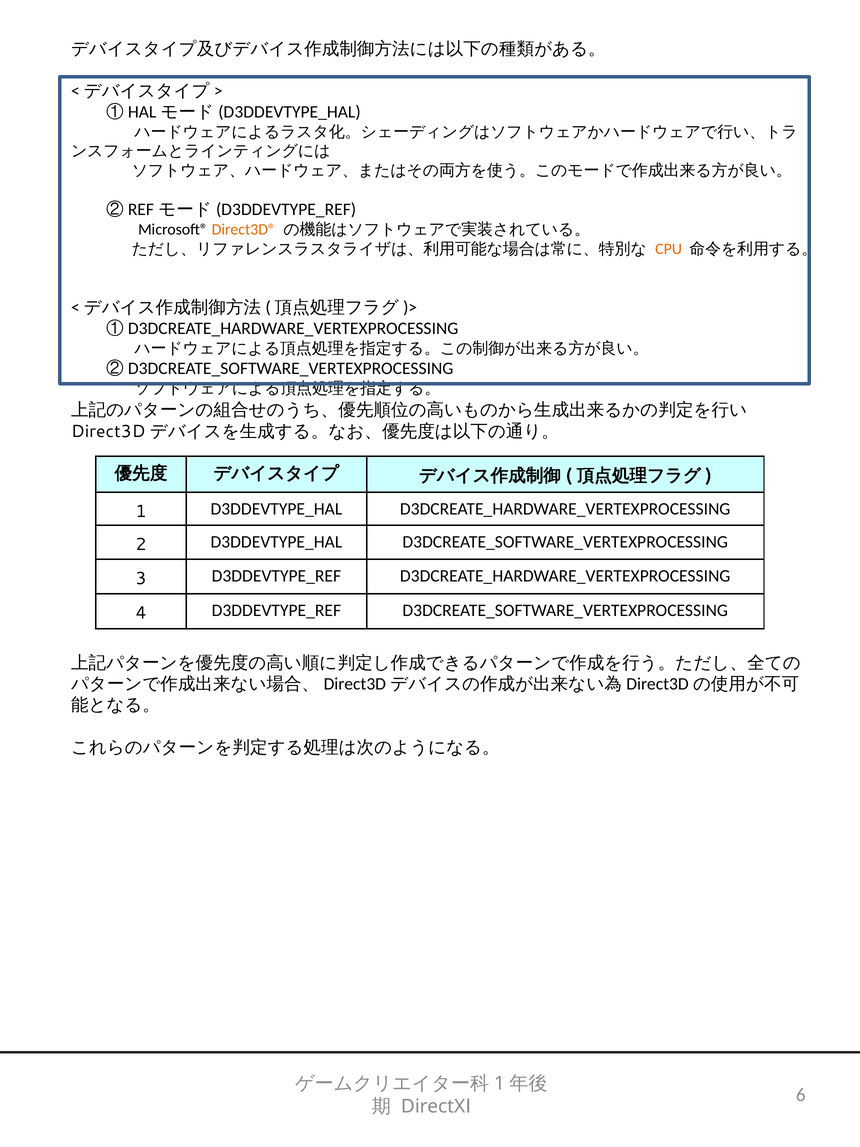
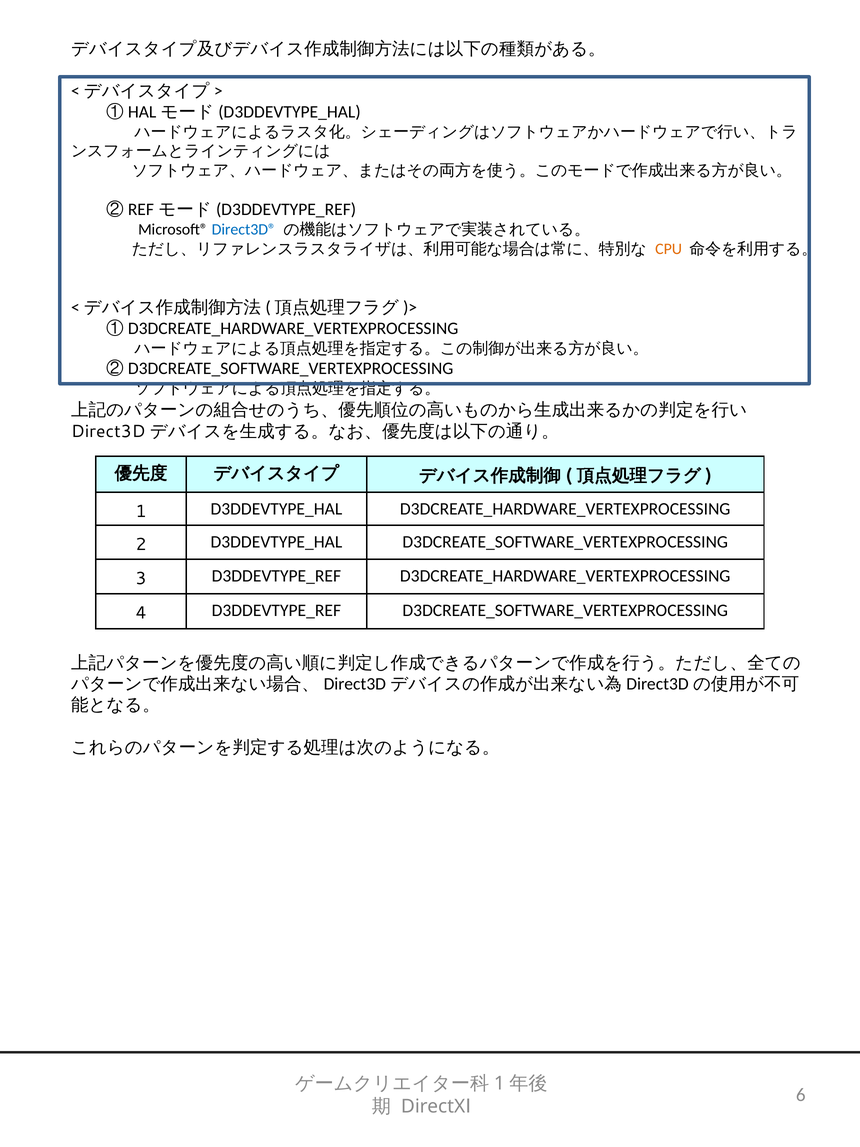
Direct3D® colour: orange -> blue (244, 230)
